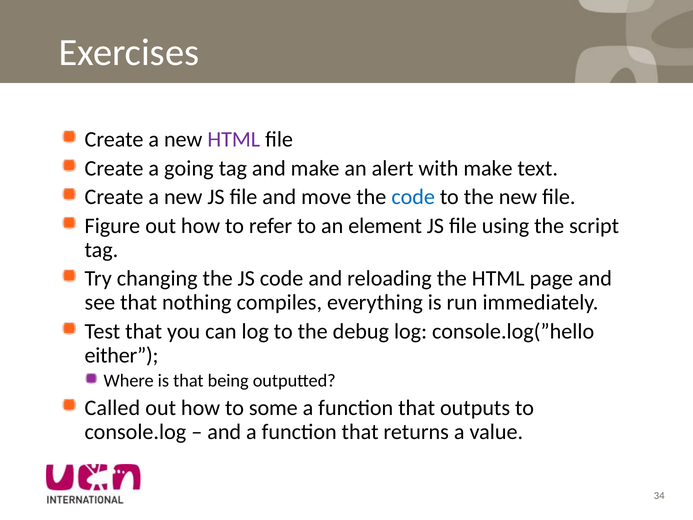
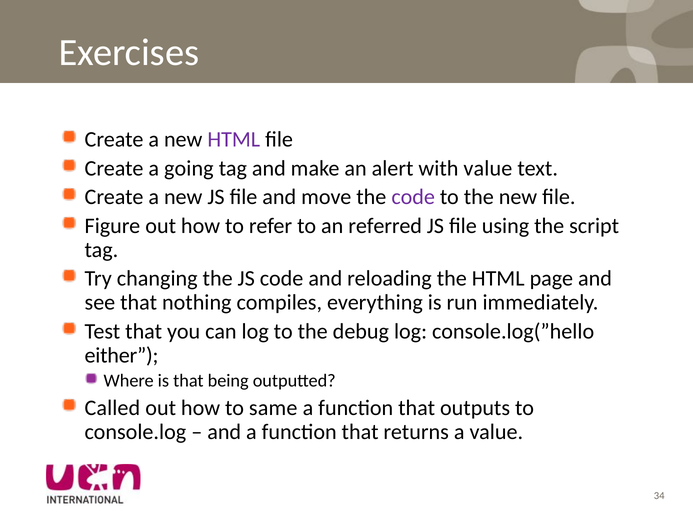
with make: make -> value (488, 168)
code colour: blue -> purple (413, 197)
element: element -> referred (385, 226)
some: some -> same (273, 408)
